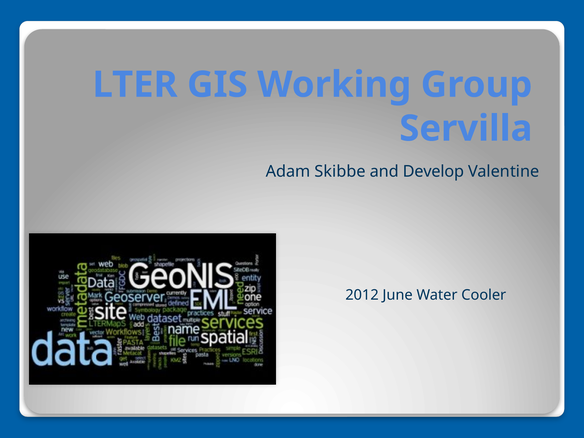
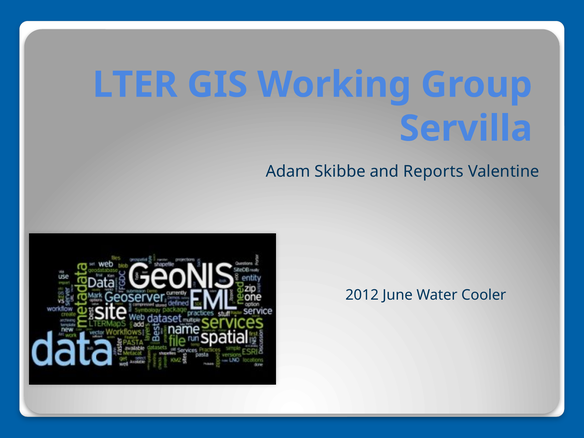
Develop: Develop -> Reports (433, 171)
